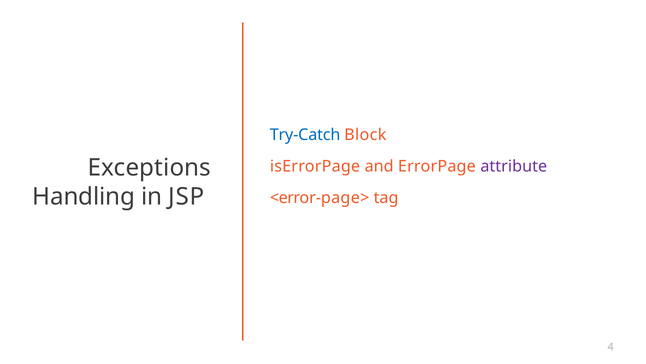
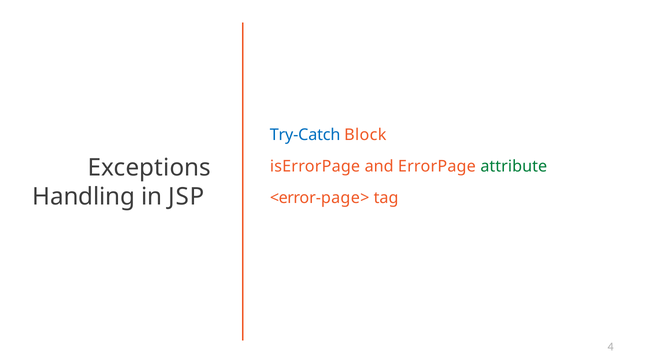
attribute colour: purple -> green (514, 166)
